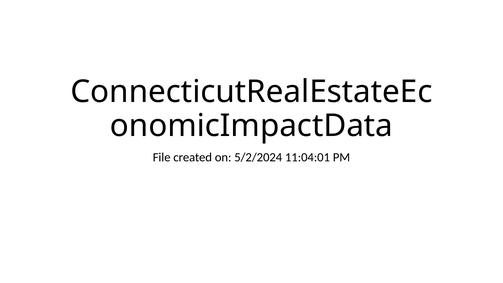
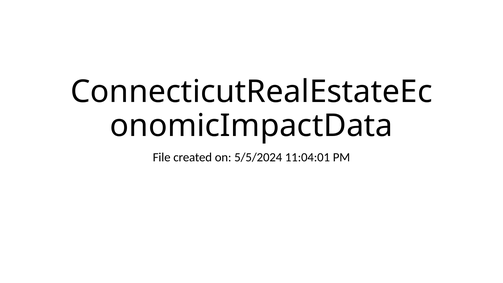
5/2/2024: 5/2/2024 -> 5/5/2024 (258, 157)
